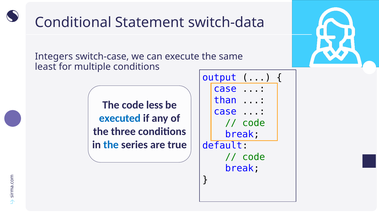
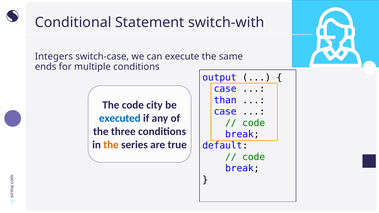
switch-data: switch-data -> switch-with (226, 22)
least: least -> ends (46, 67)
less: less -> city (155, 105)
the colour: blue -> orange (111, 145)
